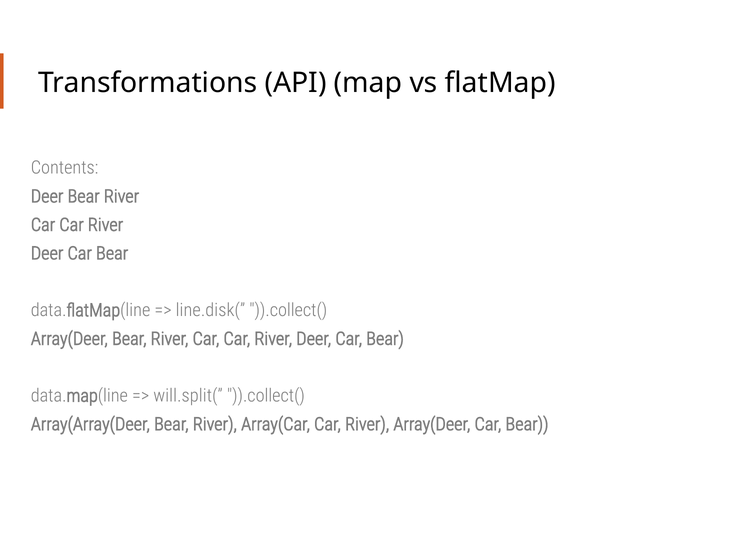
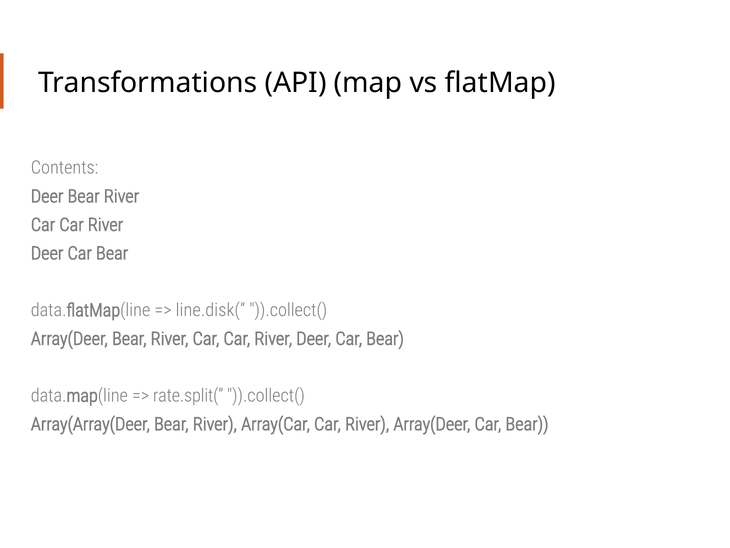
will.split(: will.split( -> rate.split( (188, 395)
